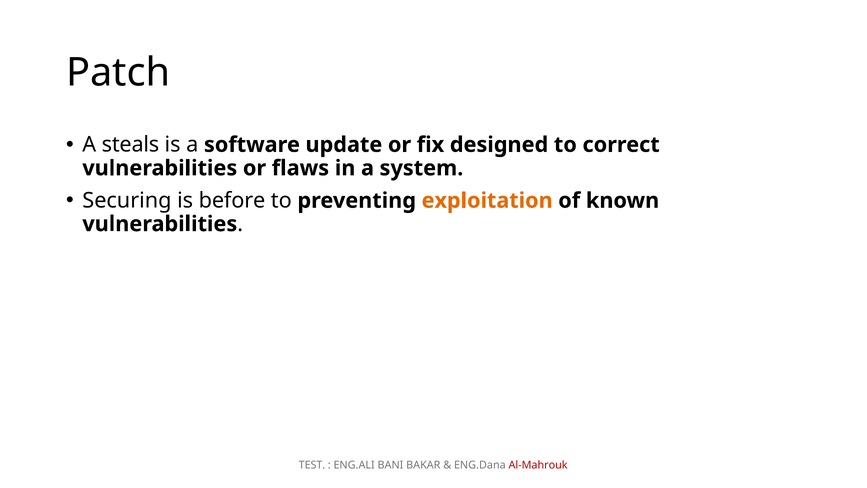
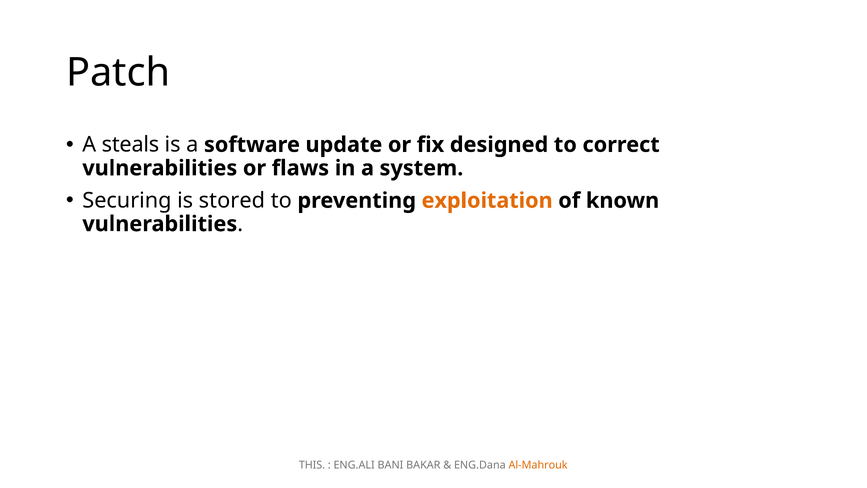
before: before -> stored (232, 200)
TEST: TEST -> THIS (312, 465)
Al-Mahrouk colour: red -> orange (538, 465)
